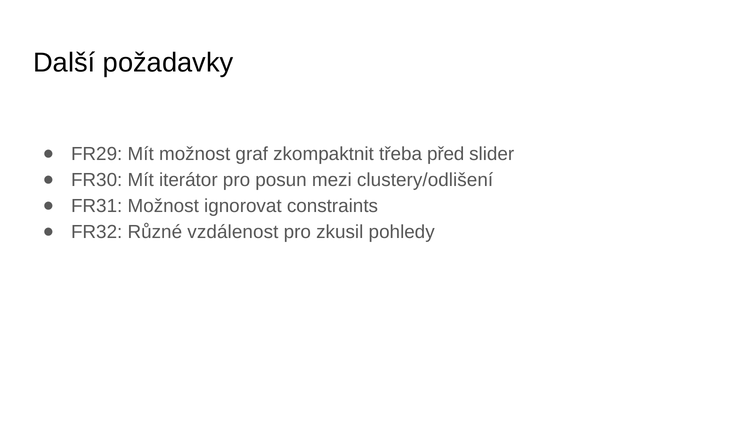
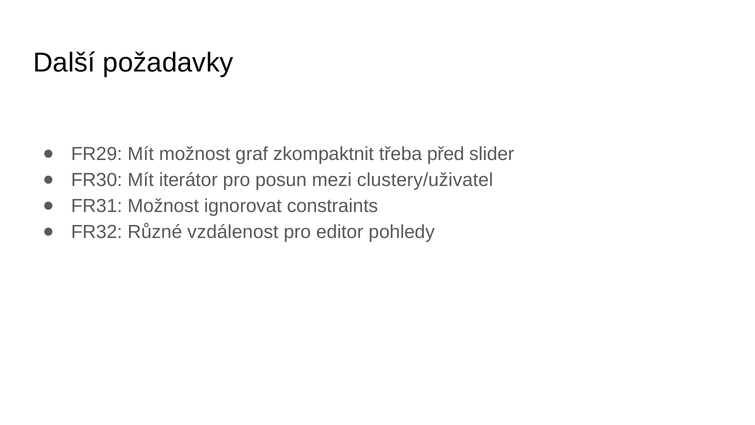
clustery/odlišení: clustery/odlišení -> clustery/uživatel (425, 180)
zkusil: zkusil -> editor (340, 232)
